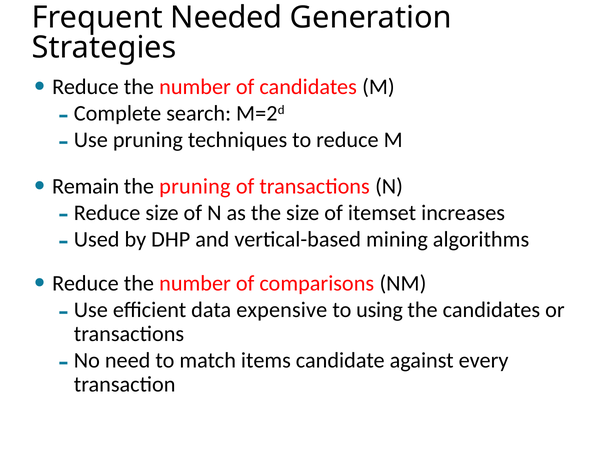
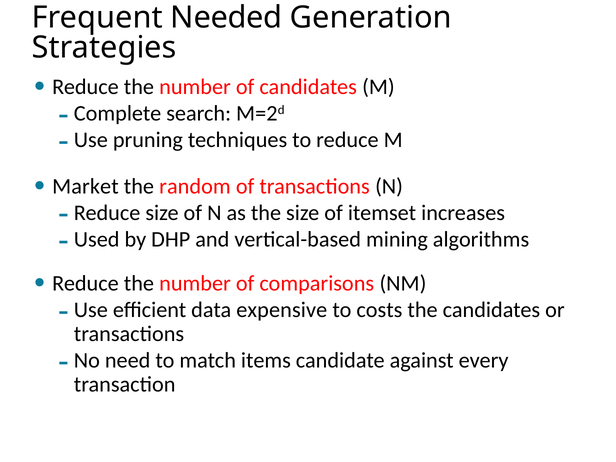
Remain: Remain -> Market (85, 186)
the pruning: pruning -> random (195, 186)
using: using -> costs (379, 310)
